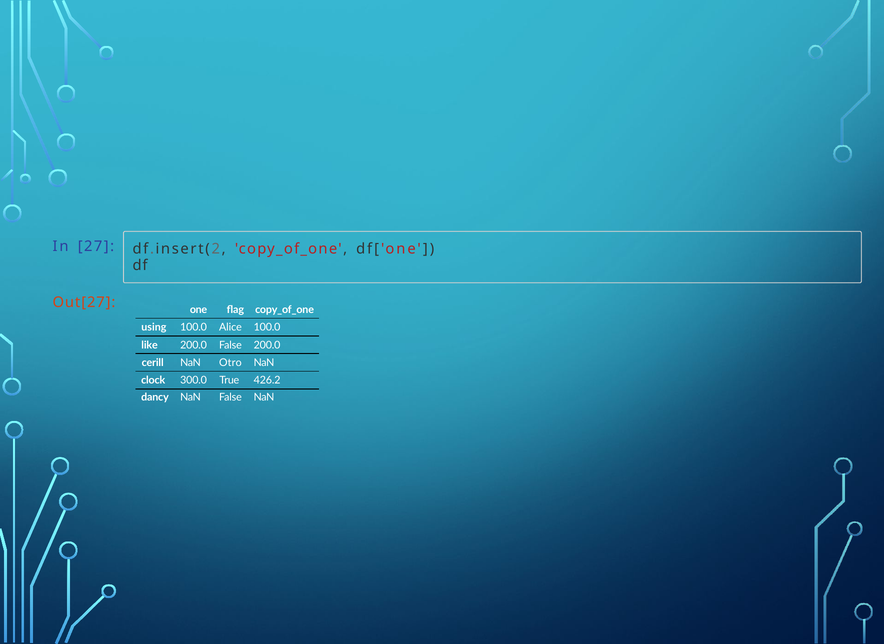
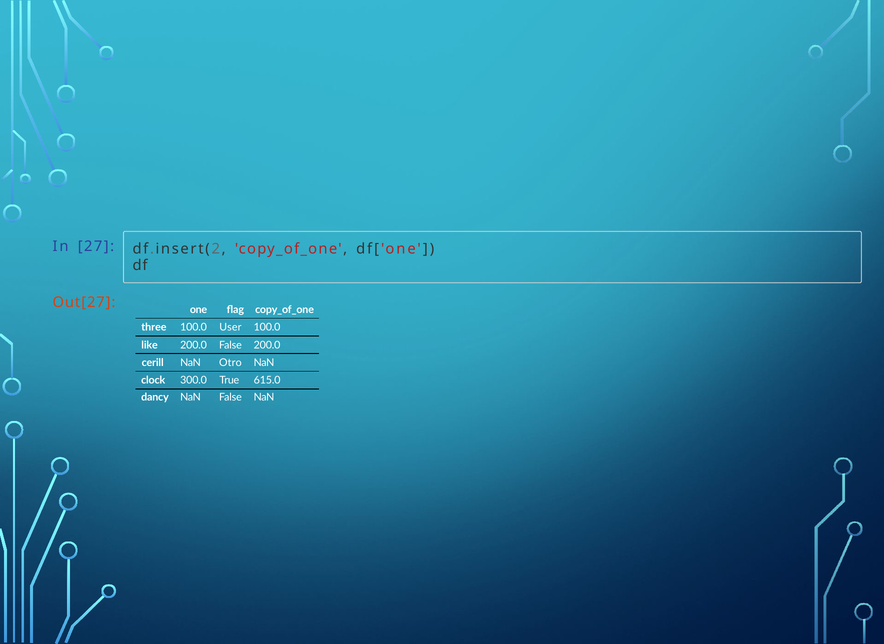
using: using -> three (154, 328)
Alice: Alice -> User (230, 328)
426.2: 426.2 -> 615.0 (267, 381)
